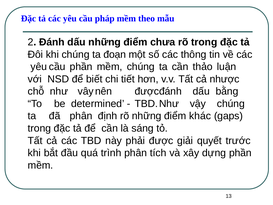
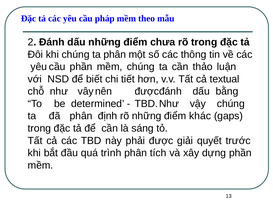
ta đoạn: đoạn -> phân (115, 54)
nhược: nhược -> textual (225, 79)
